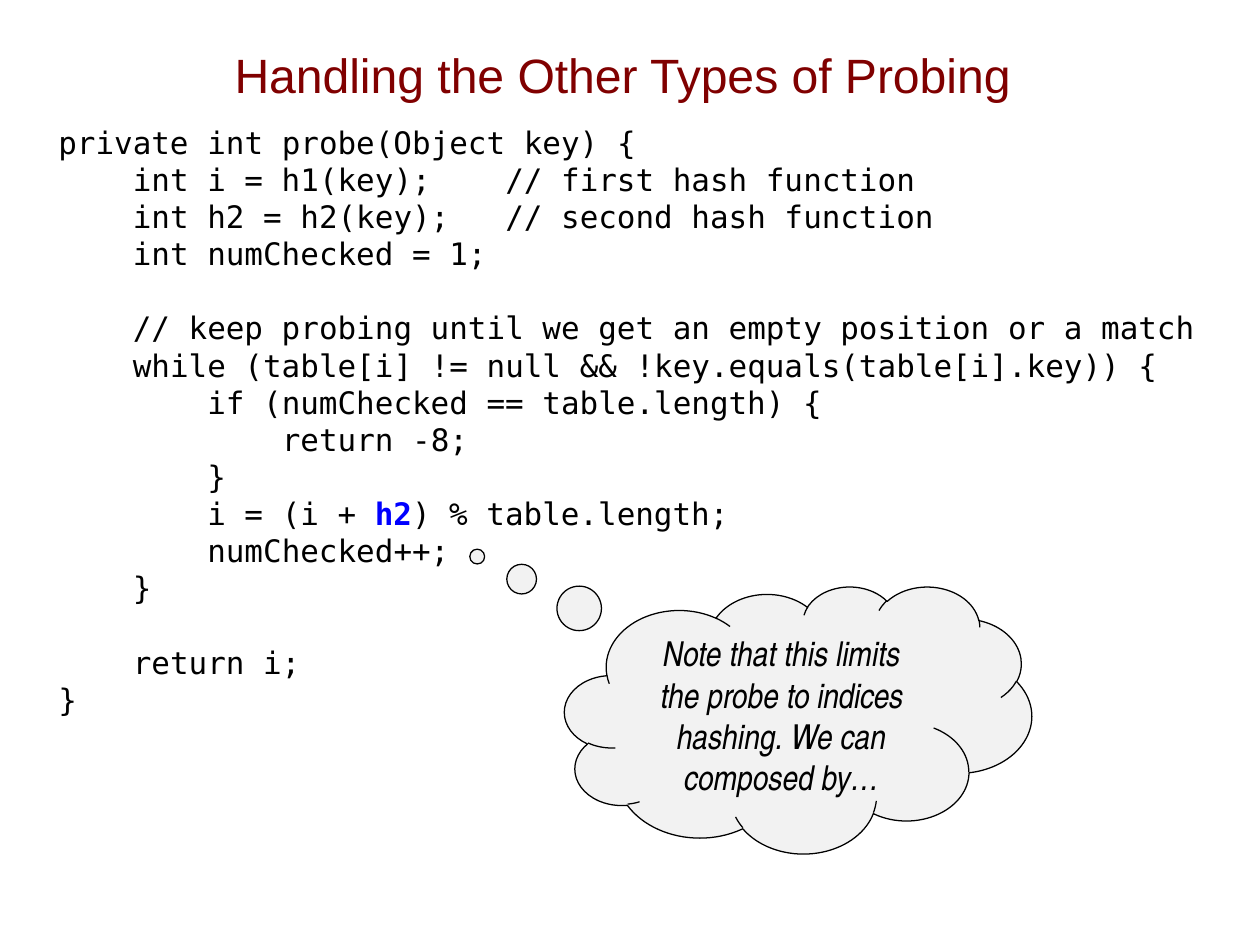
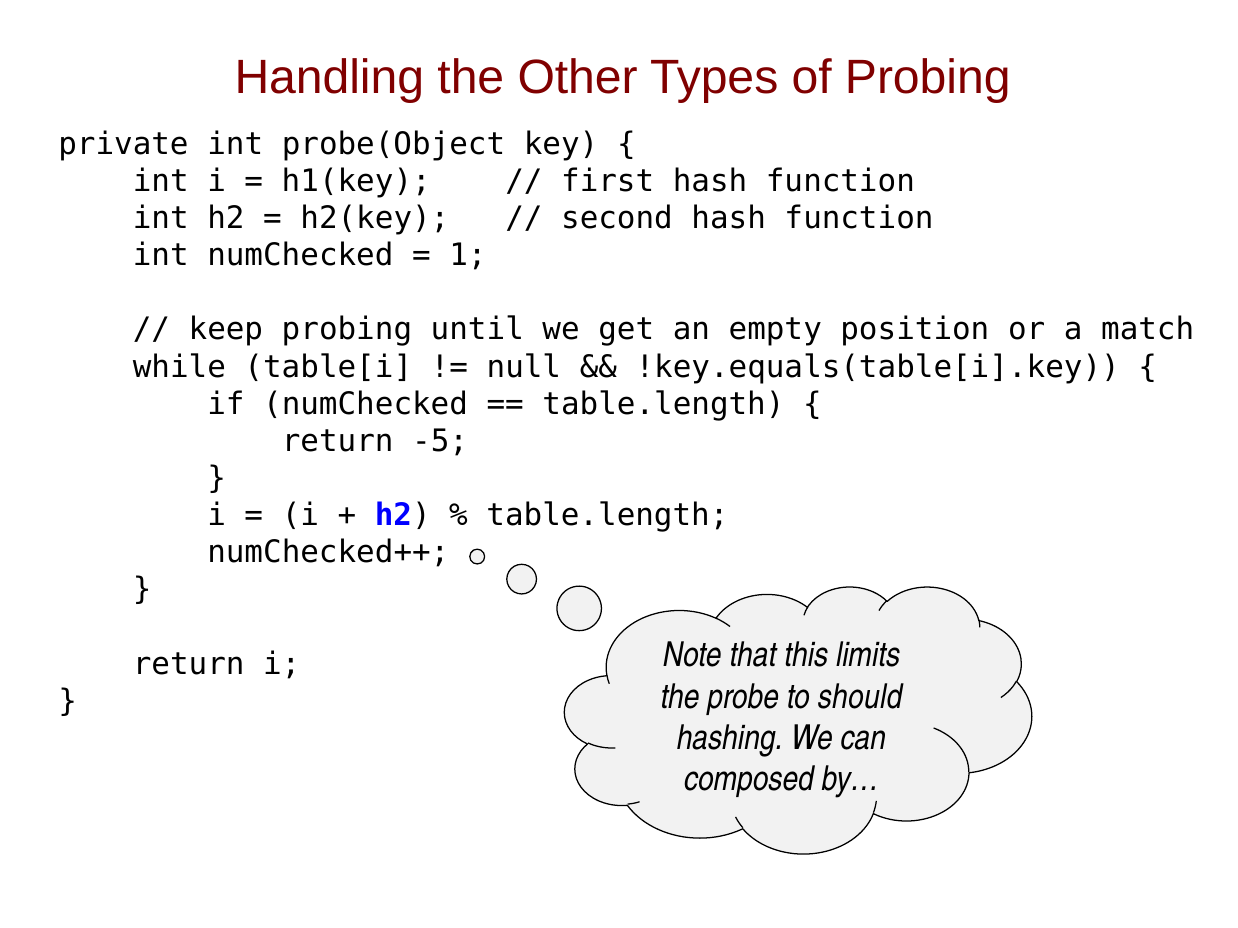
-8: -8 -> -5 (440, 441)
indices: indices -> should (860, 697)
